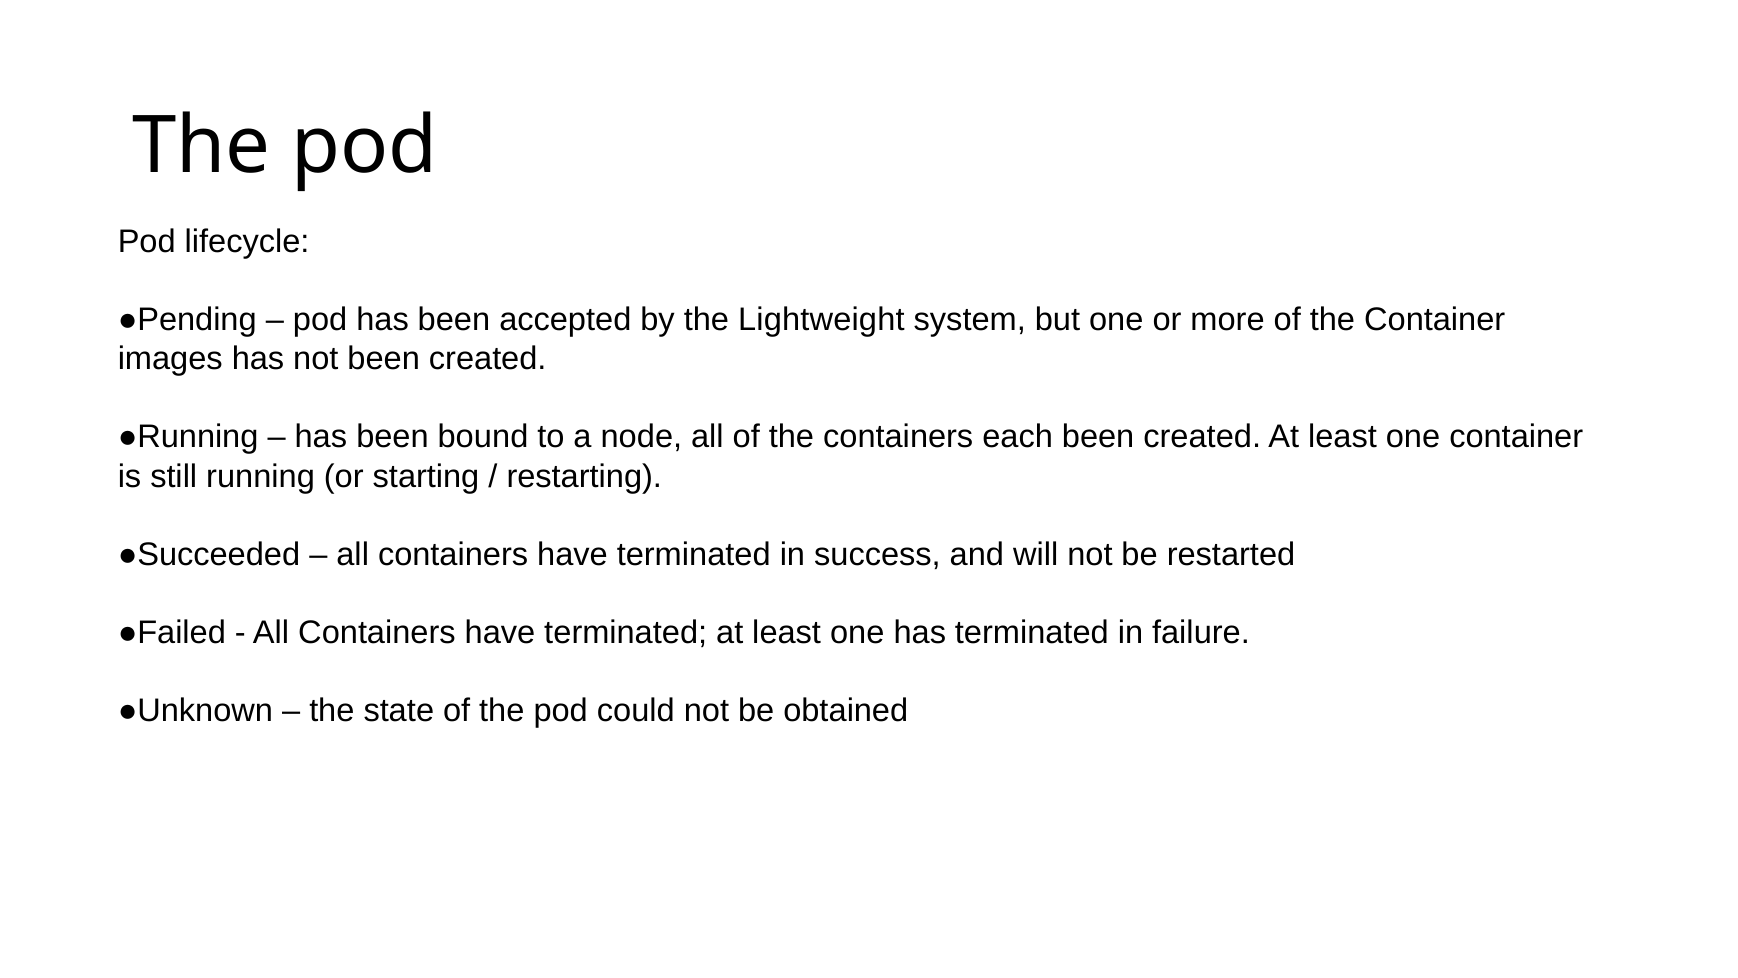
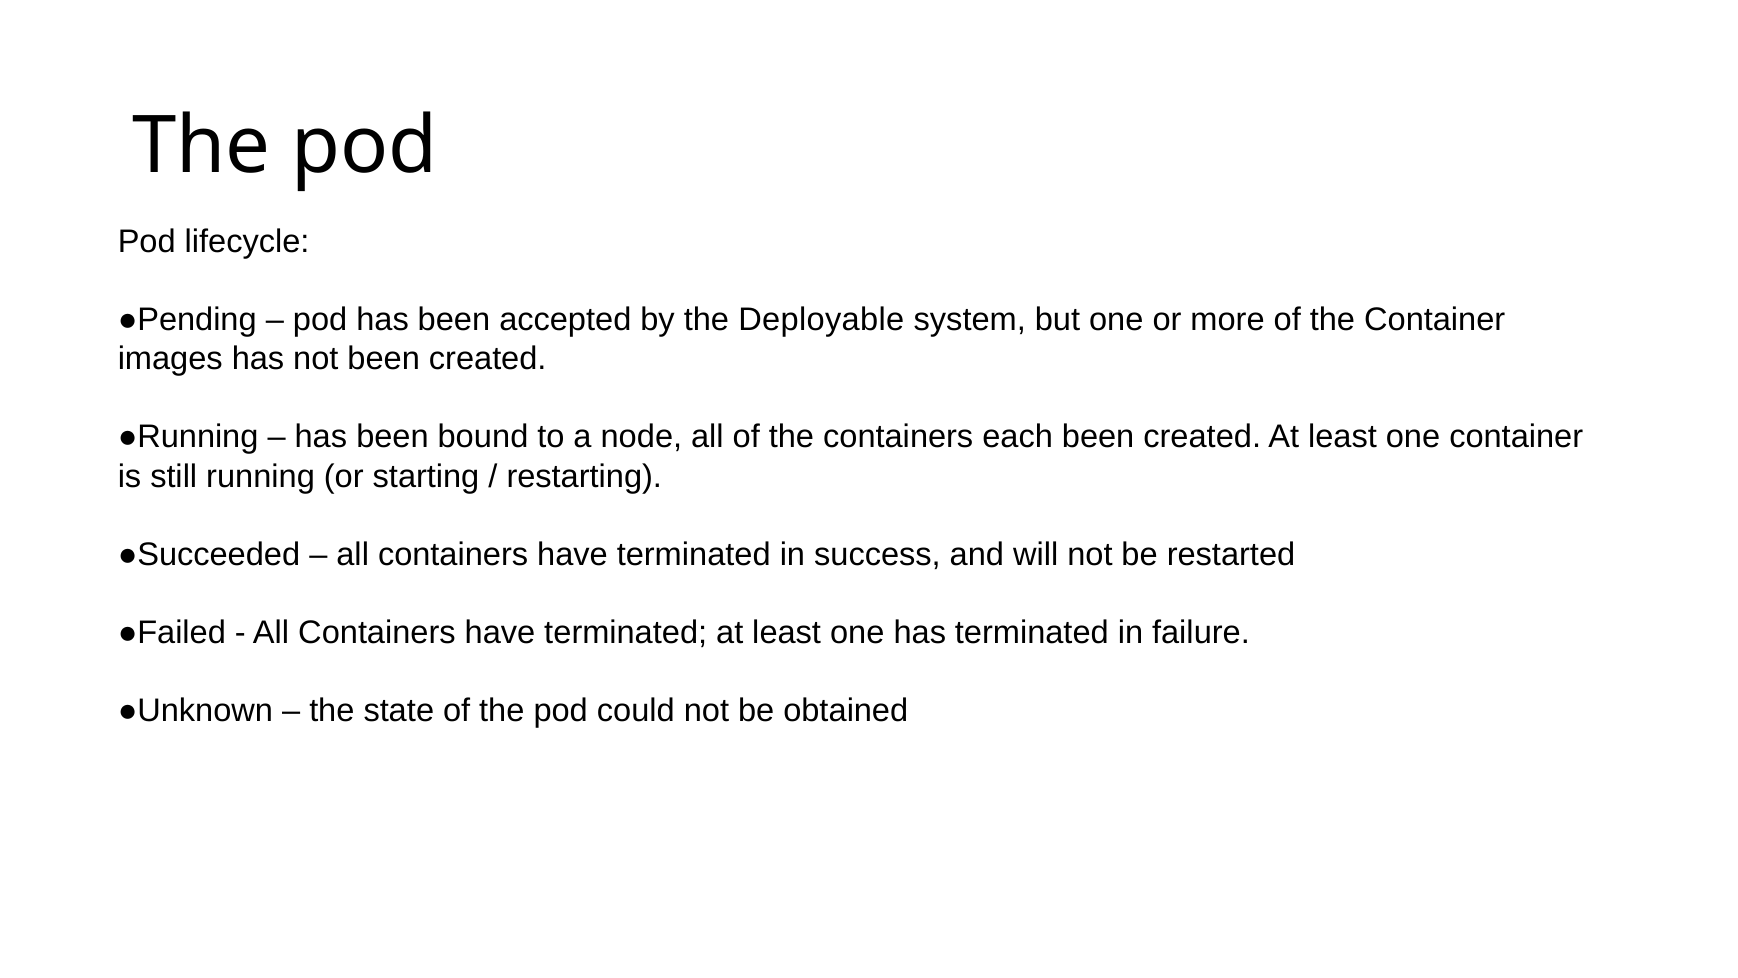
Lightweight: Lightweight -> Deployable (821, 320)
